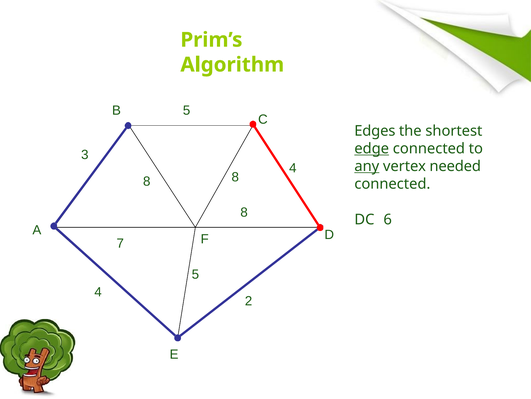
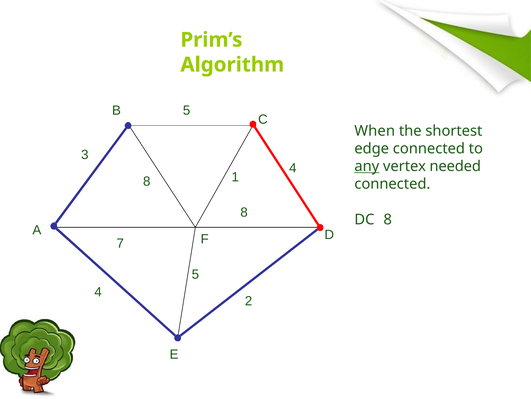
Edges: Edges -> When (375, 131)
edge underline: present -> none (372, 148)
8 8: 8 -> 1 (235, 177)
DC 6: 6 -> 8 (388, 219)
